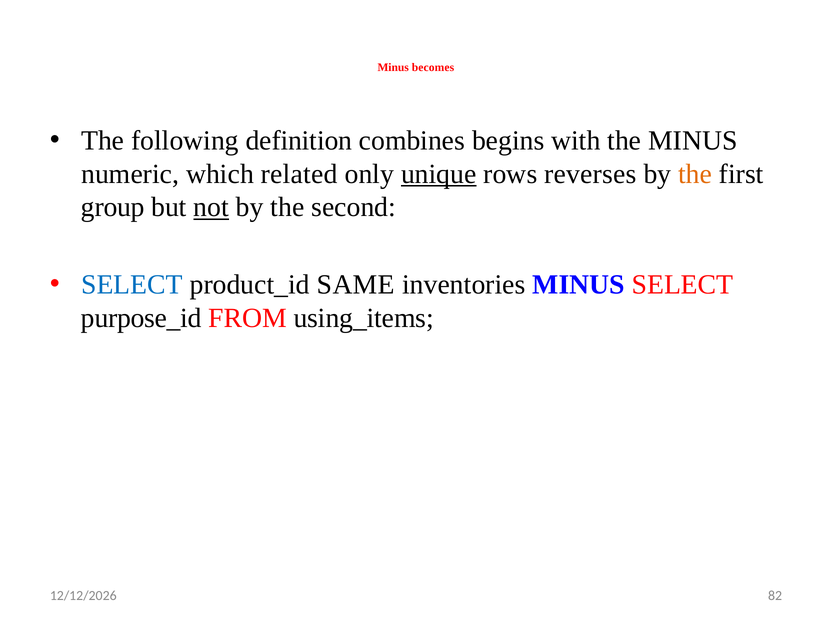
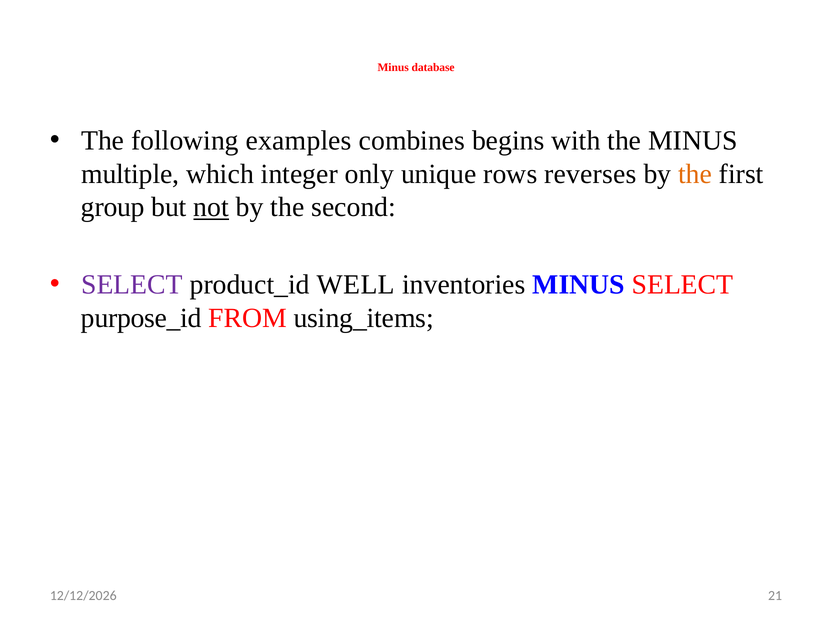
becomes: becomes -> database (433, 67)
definition: definition -> examples (299, 141)
numeric: numeric -> multiple (130, 174)
related: related -> integer (299, 174)
unique underline: present -> none (439, 174)
SELECT colour: blue -> purple (132, 285)
SAME: SAME -> WELL (356, 285)
82: 82 -> 21 (775, 596)
